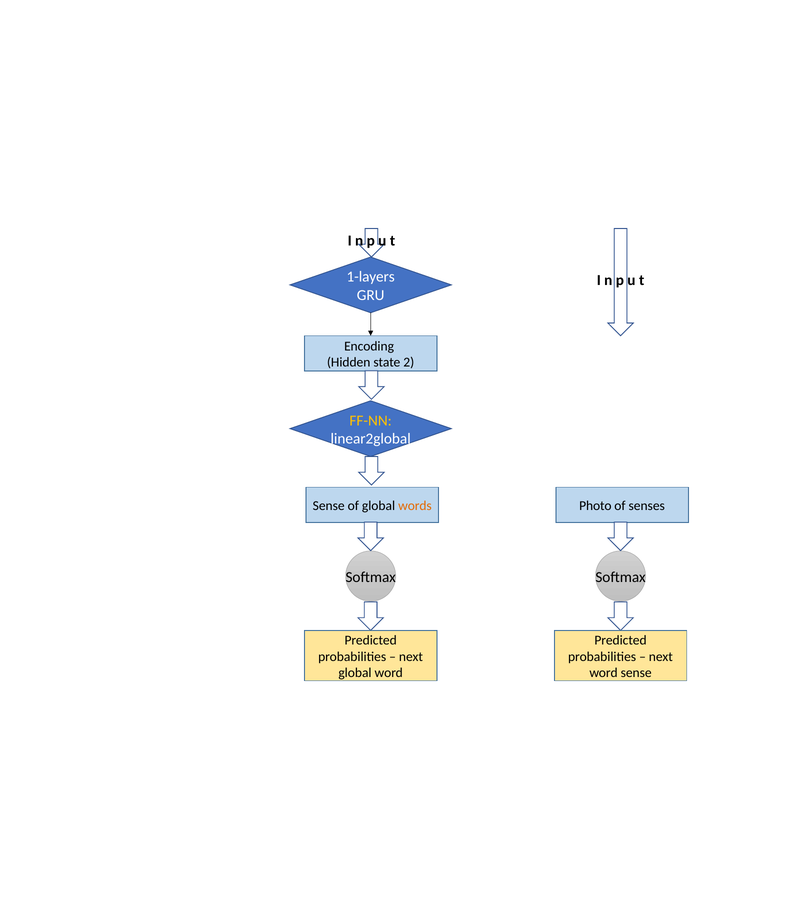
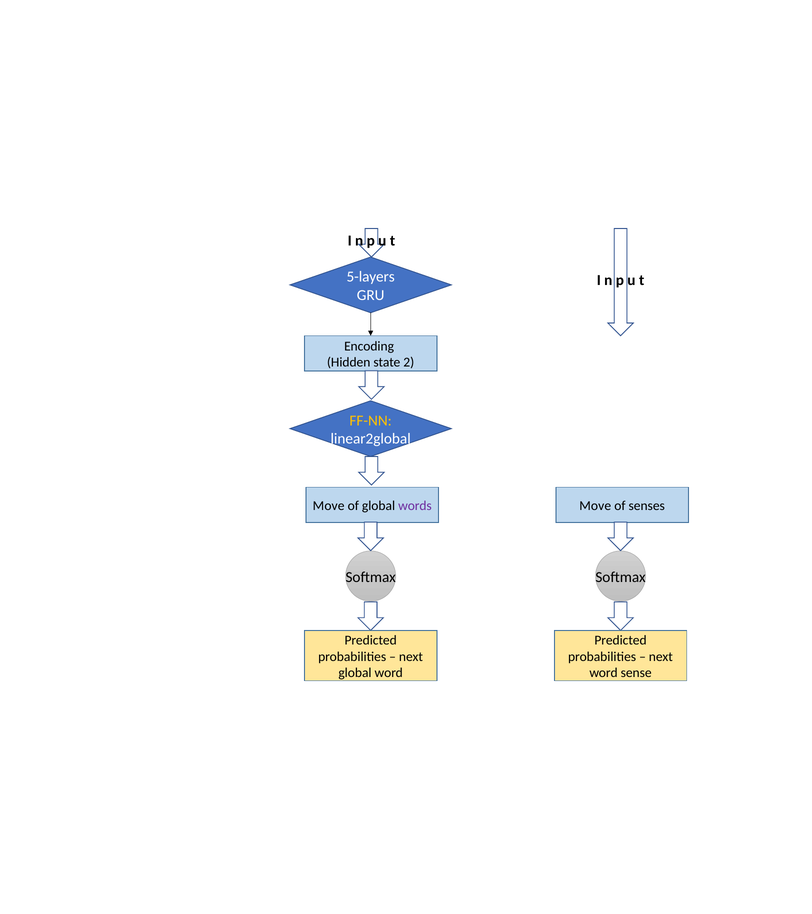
1-layers: 1-layers -> 5-layers (371, 277)
Sense: Sense -> Move (329, 506)
words colour: orange -> purple (415, 506)
Photo: Photo -> Move (595, 506)
